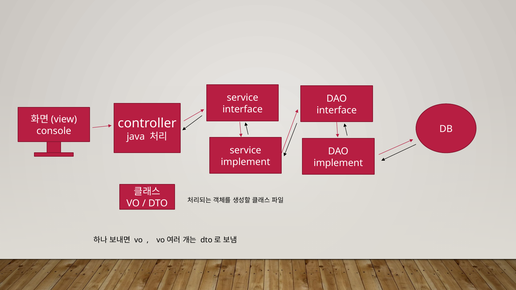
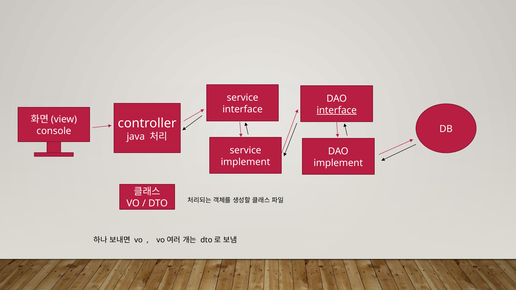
interface underline: none -> present (337, 110)
